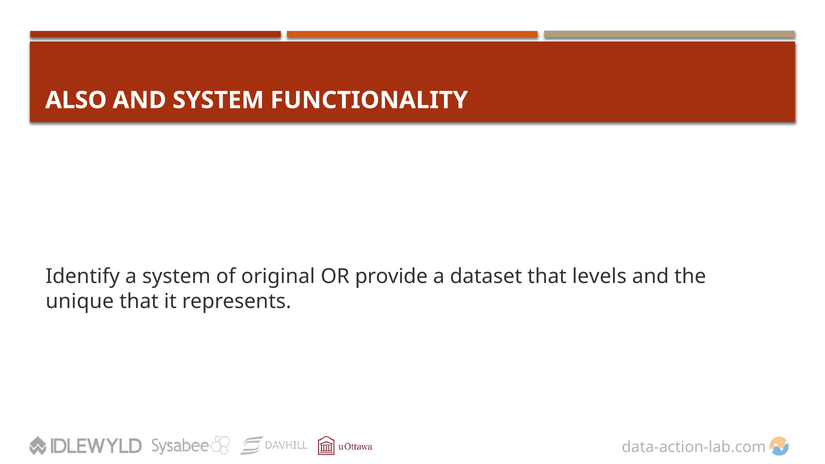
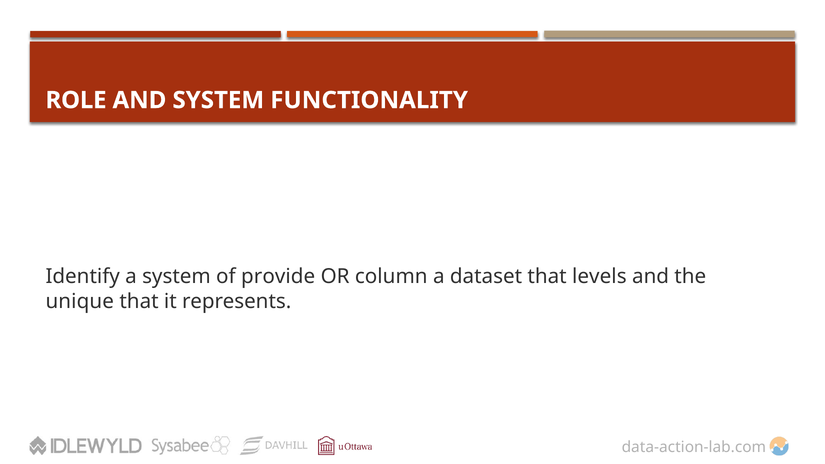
ALSO: ALSO -> ROLE (76, 100)
original: original -> provide (278, 277)
provide: provide -> column (391, 277)
